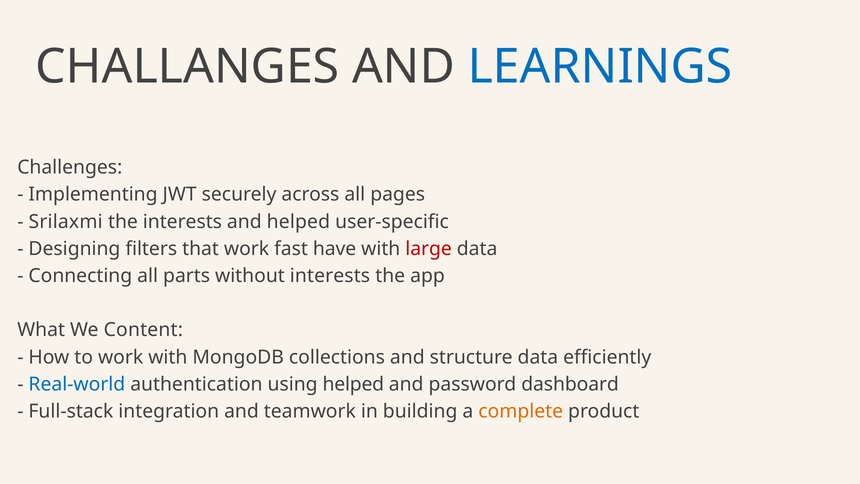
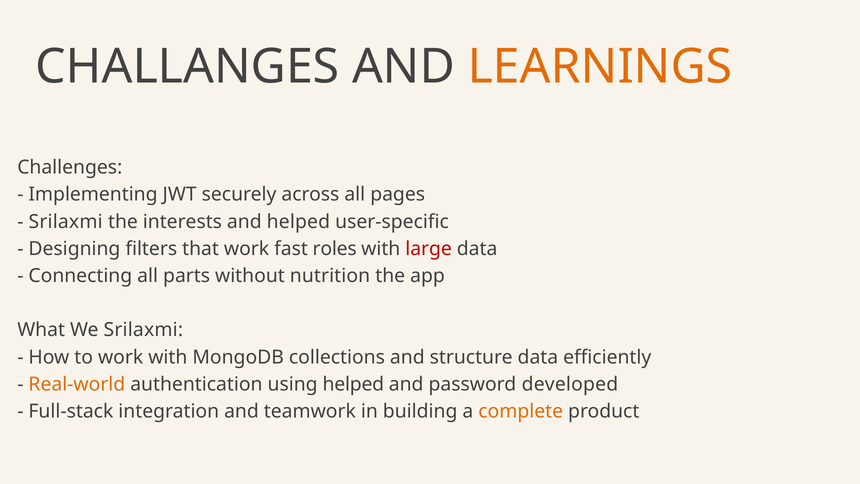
LEARNINGS colour: blue -> orange (600, 67)
have: have -> roles (335, 249)
without interests: interests -> nutrition (330, 276)
We Content: Content -> Srilaxmi (143, 330)
Real-world colour: blue -> orange (77, 384)
dashboard: dashboard -> developed (570, 384)
